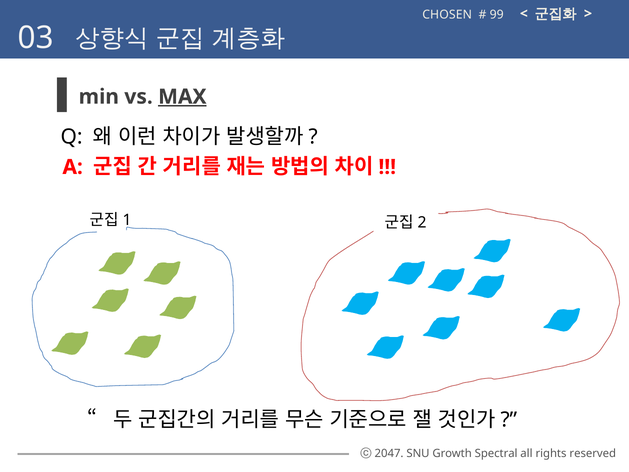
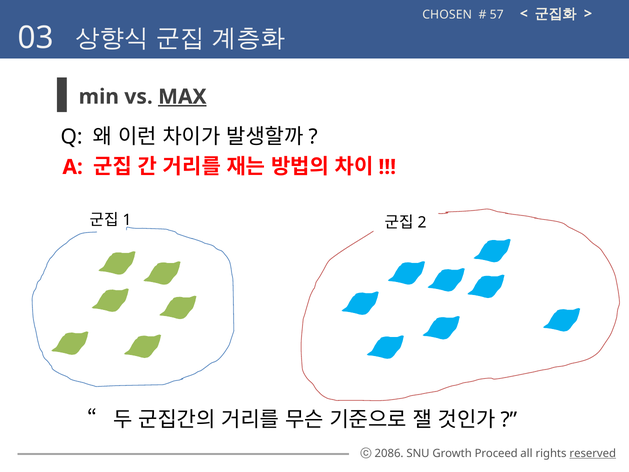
99: 99 -> 57 (497, 15)
2047: 2047 -> 2086 (389, 453)
Spectral: Spectral -> Proceed (496, 453)
reserved underline: none -> present (593, 453)
